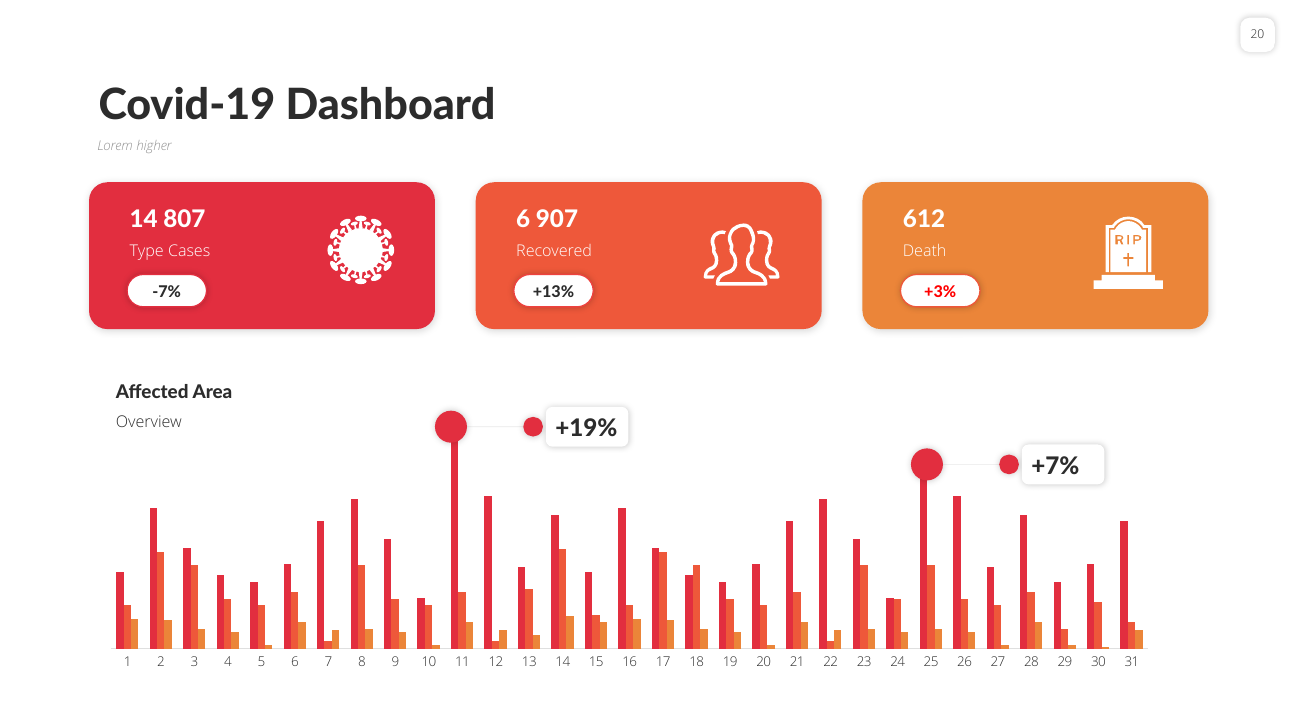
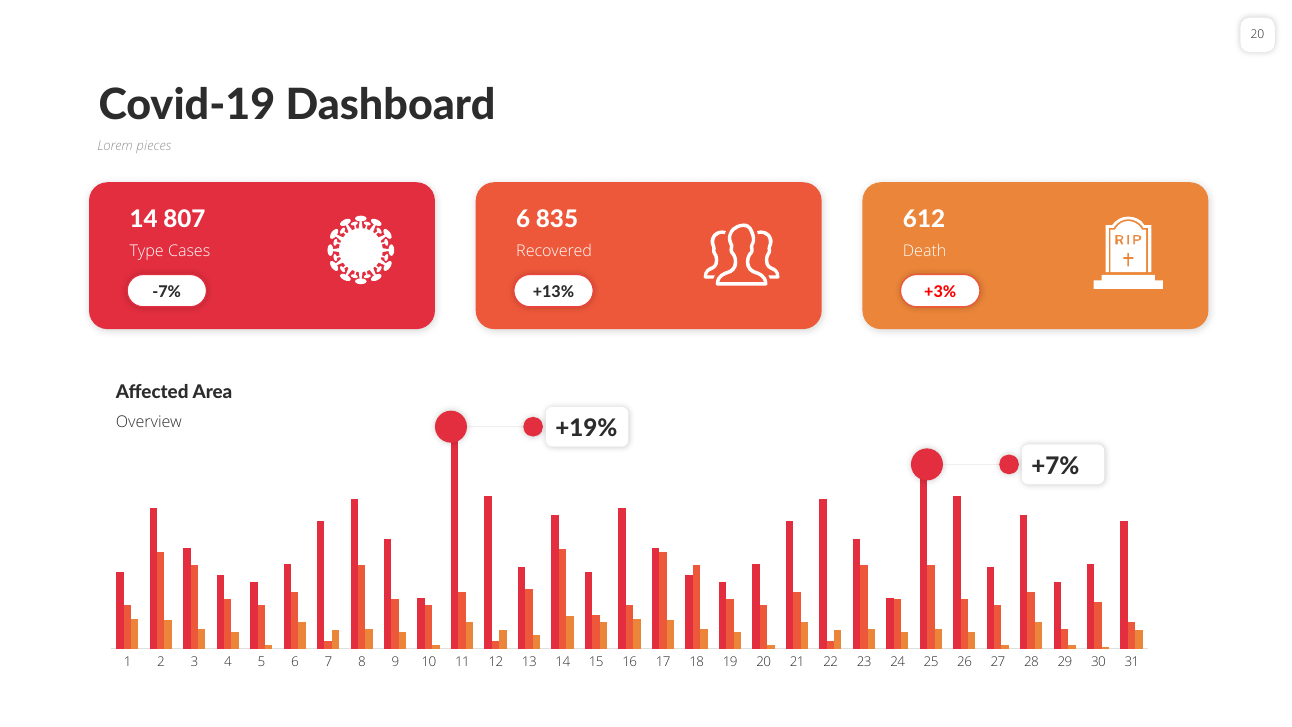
higher: higher -> pieces (154, 146)
907: 907 -> 835 (557, 219)
